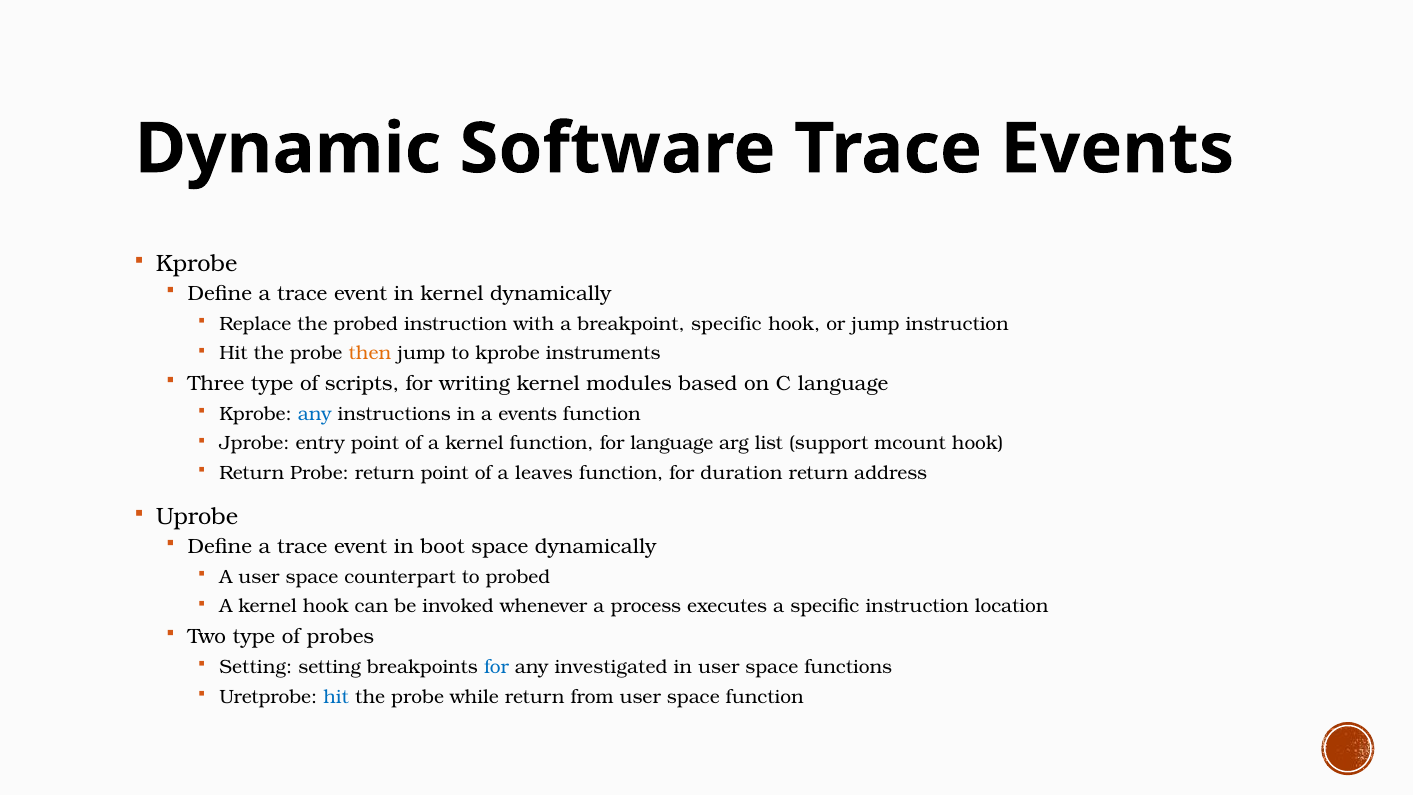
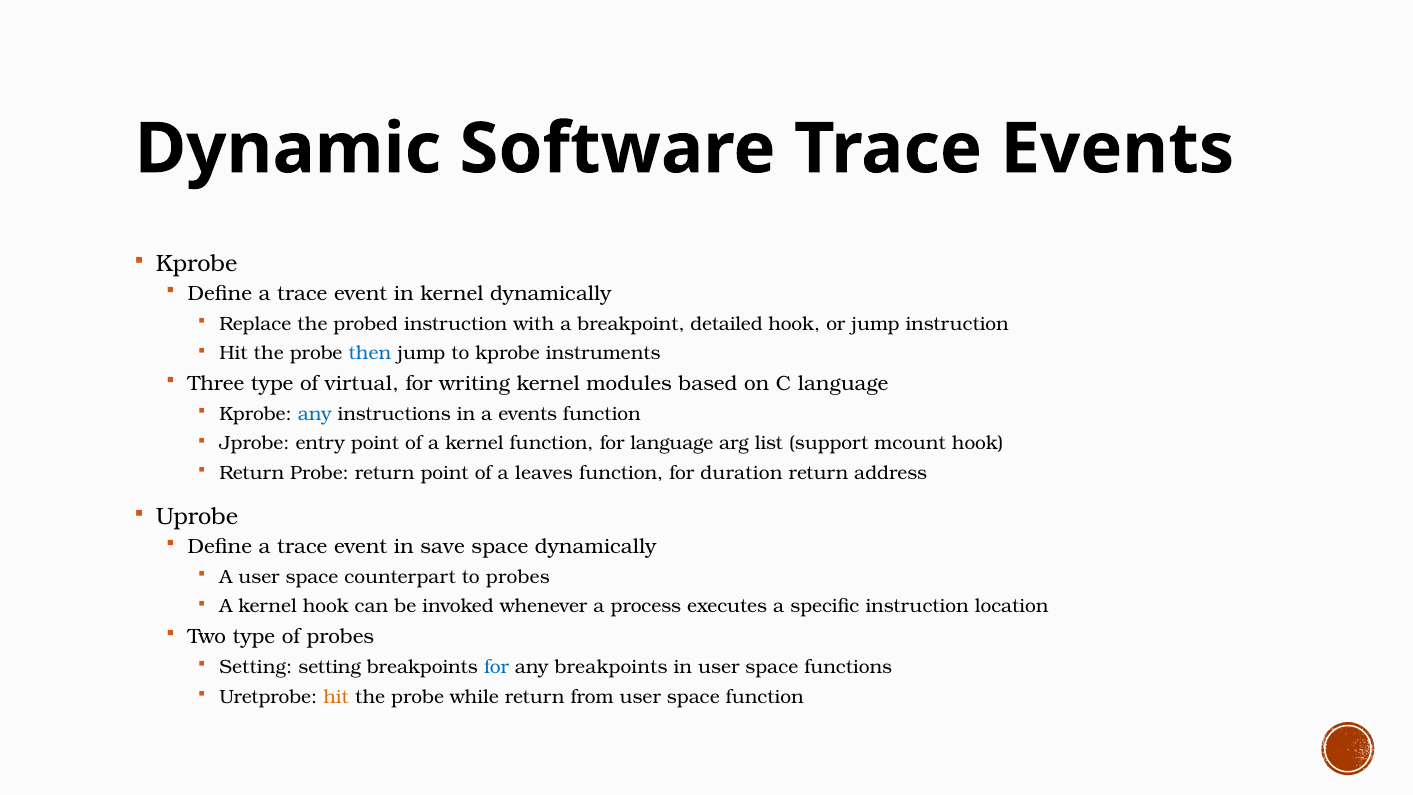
breakpoint specific: specific -> detailed (727, 324)
then colour: orange -> blue (370, 353)
scripts: scripts -> virtual (362, 384)
boot: boot -> save (443, 546)
to probed: probed -> probes (518, 577)
any investigated: investigated -> breakpoints (611, 667)
hit colour: blue -> orange (336, 697)
